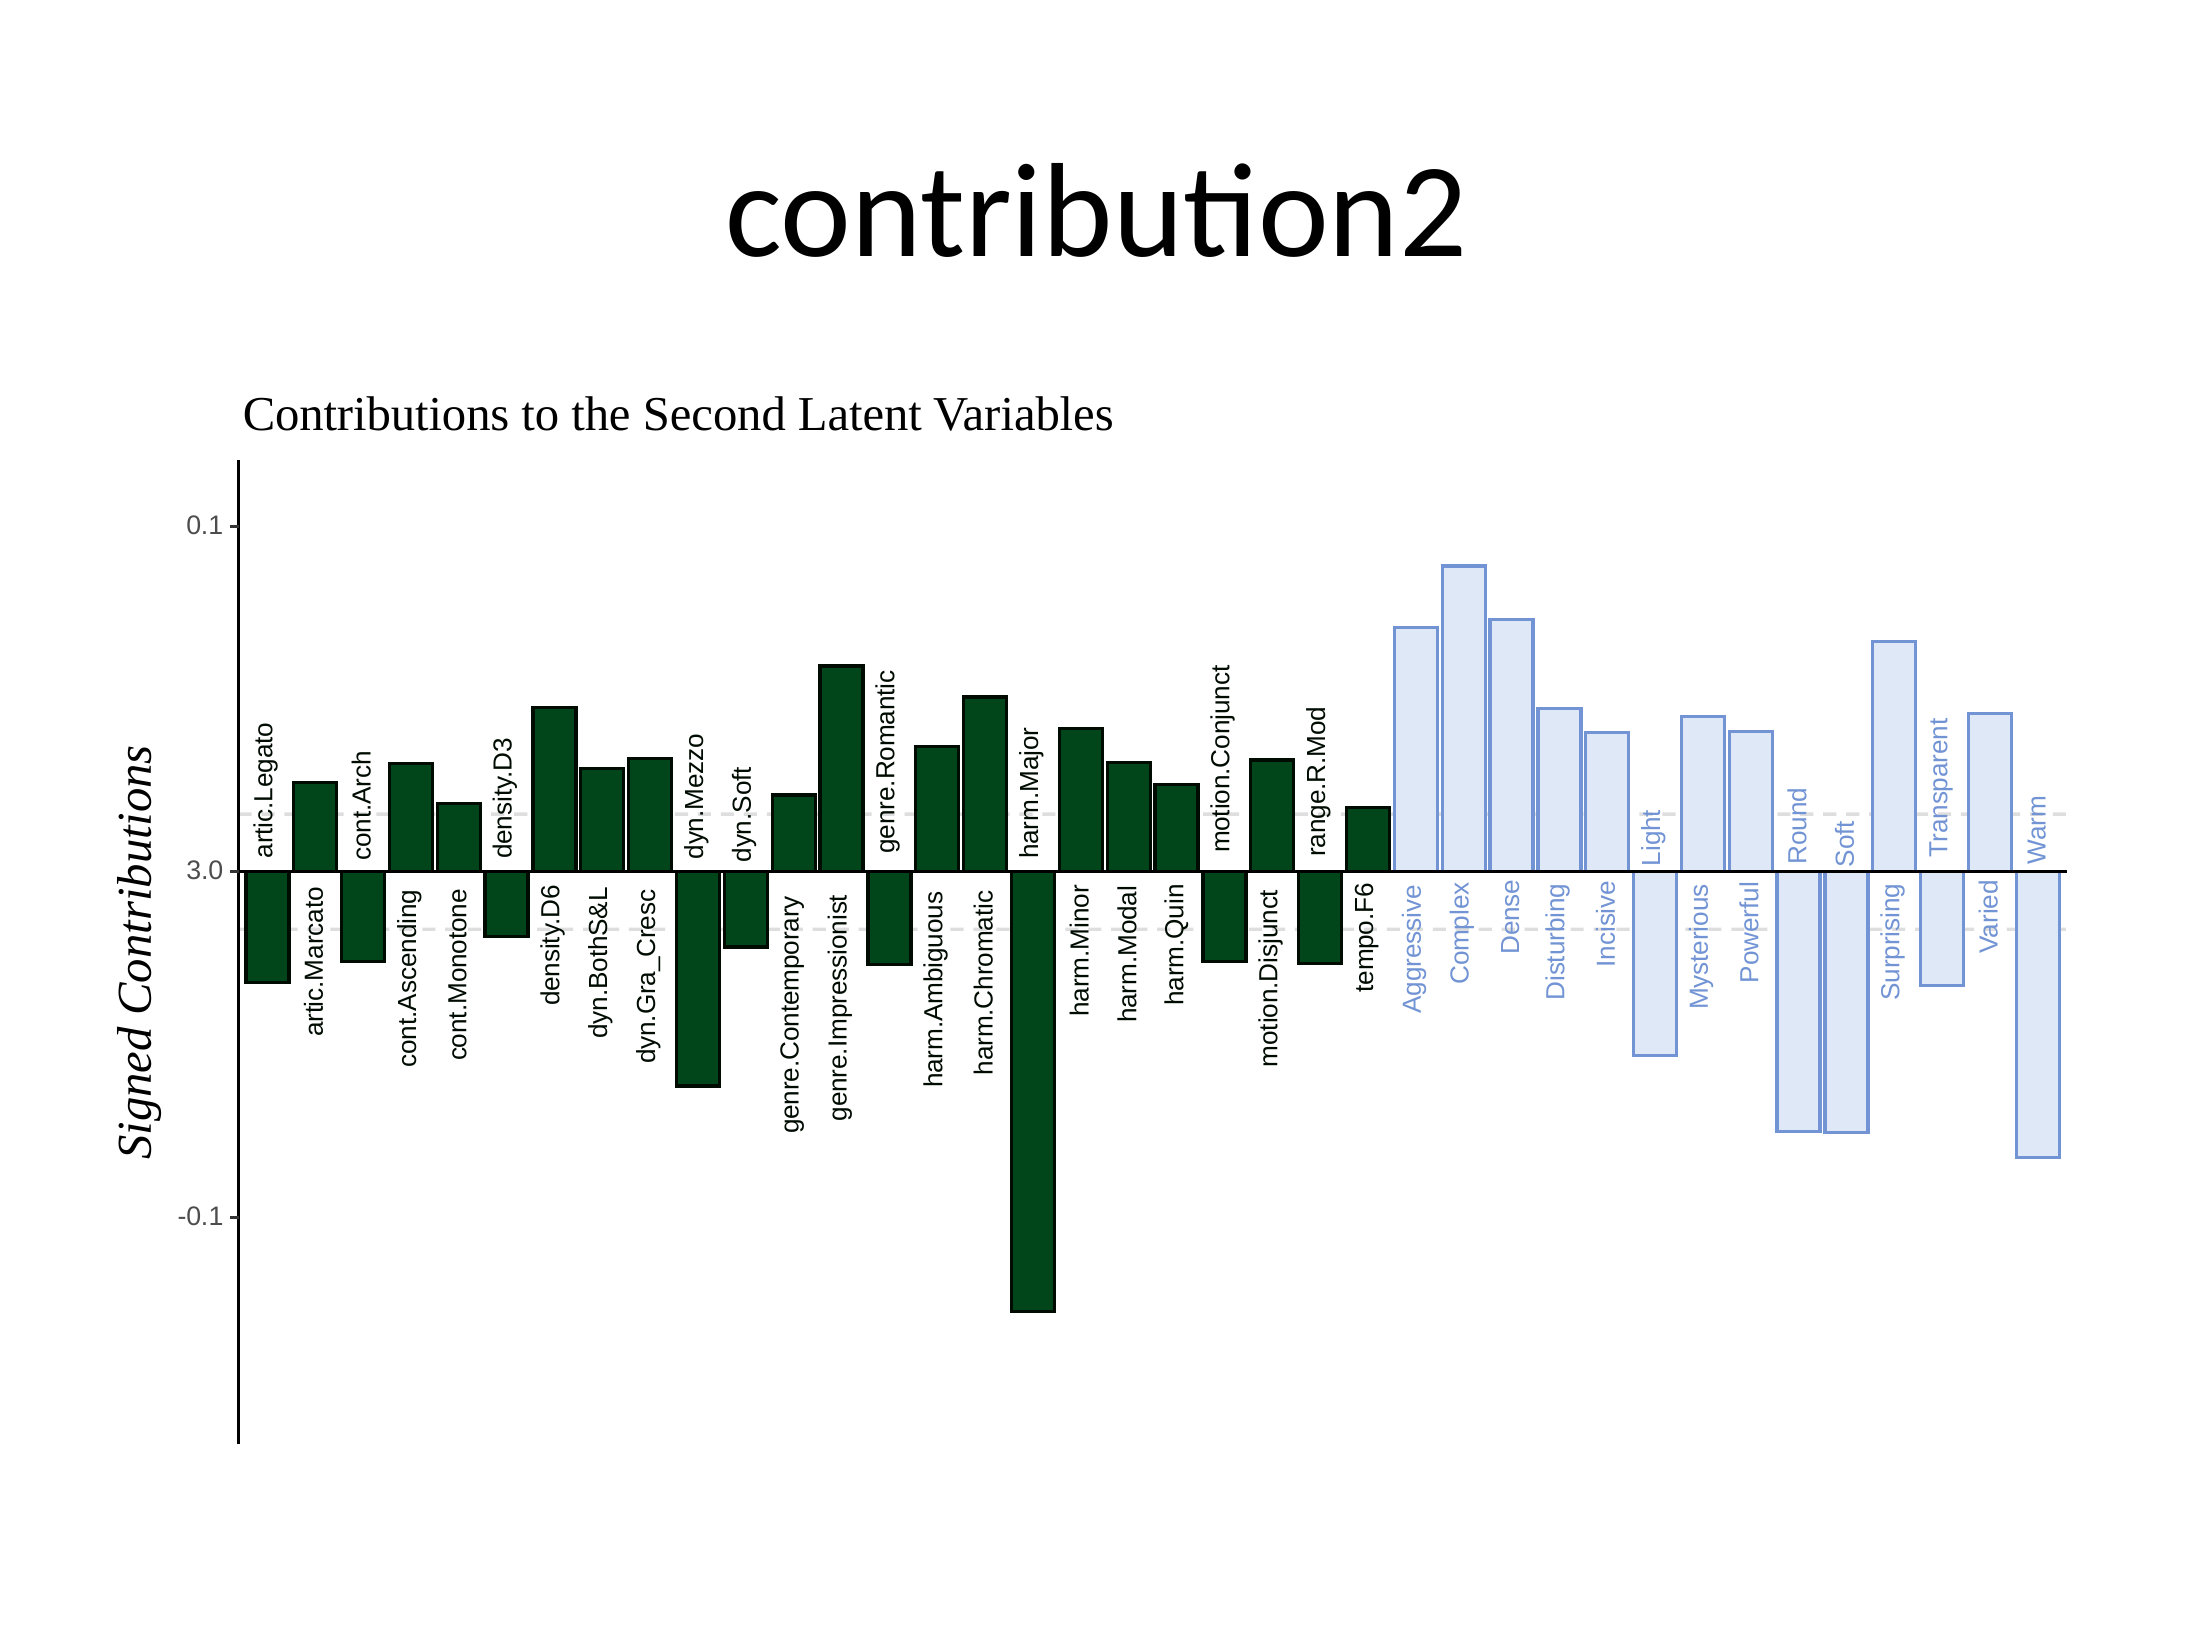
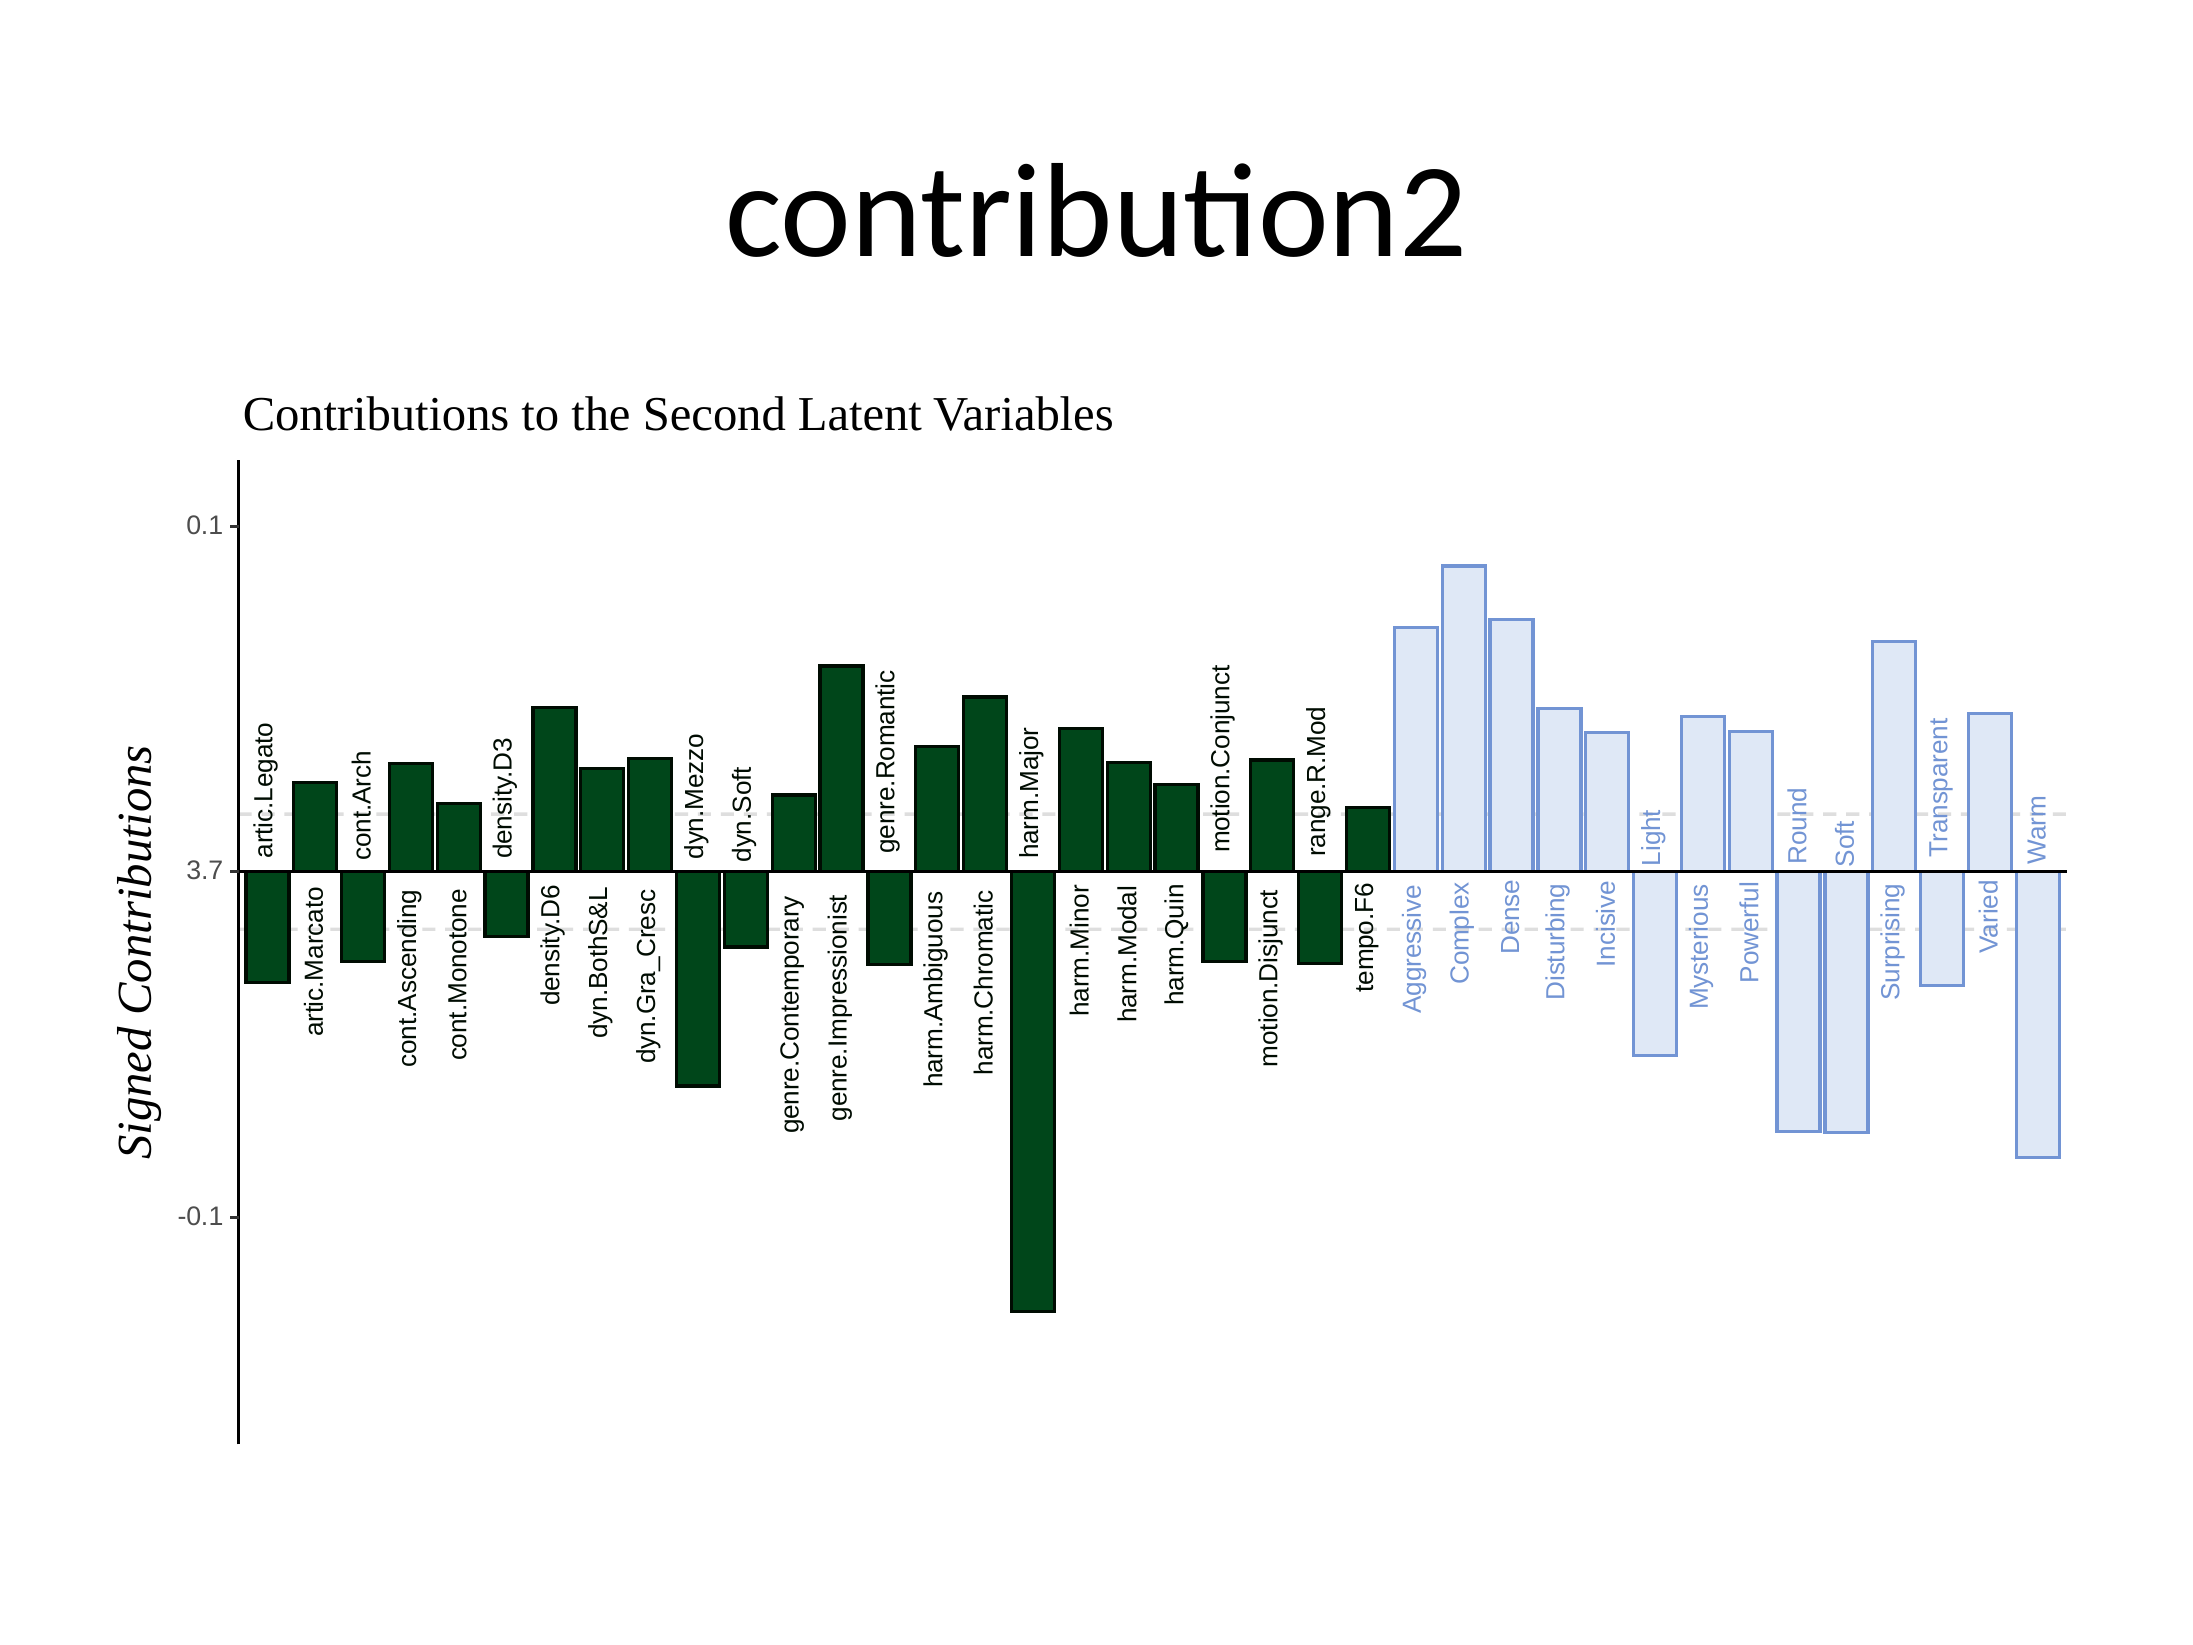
3.0: 3.0 -> 3.7 (205, 871)
